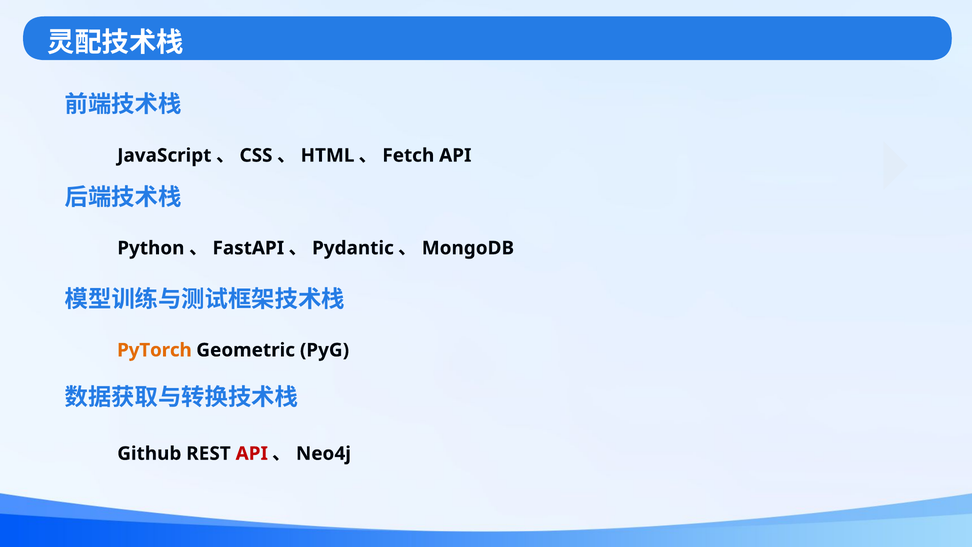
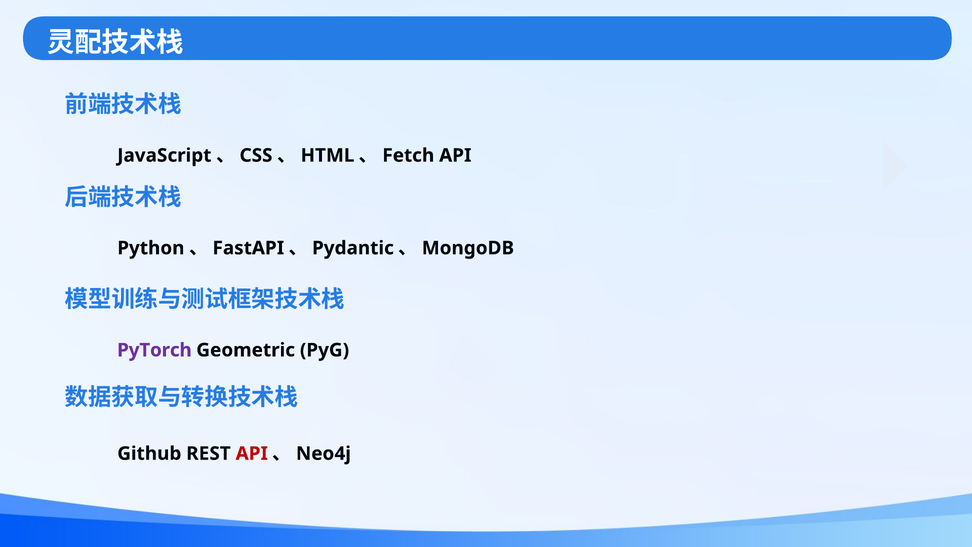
PyTorch colour: orange -> purple (154, 350)
